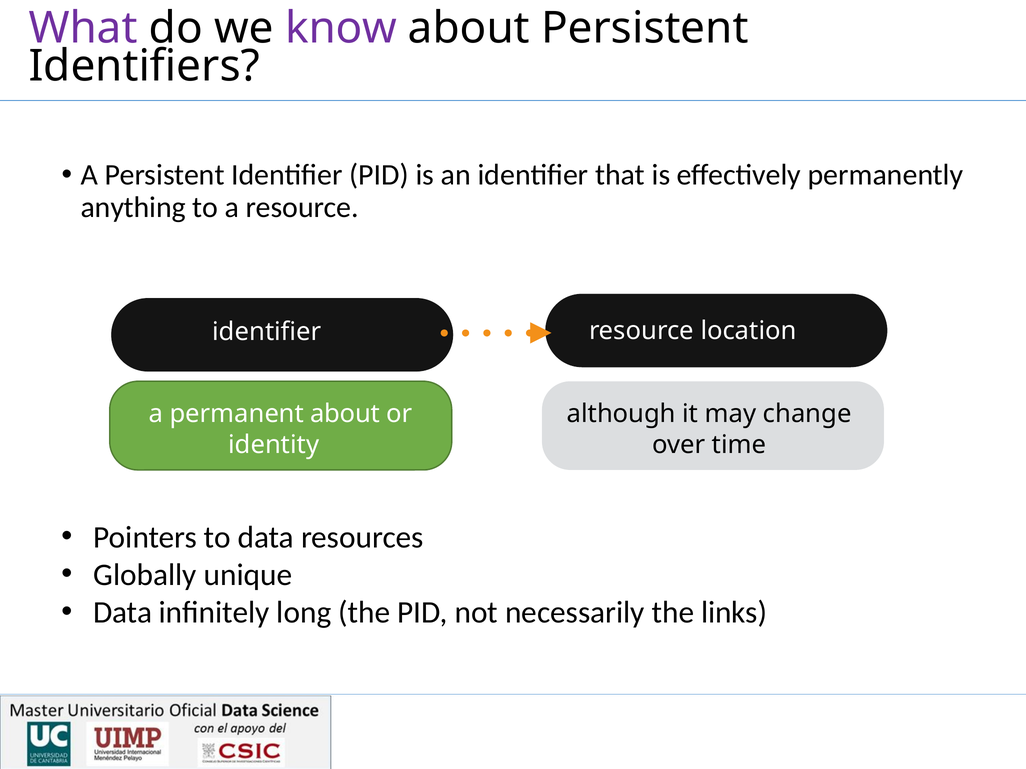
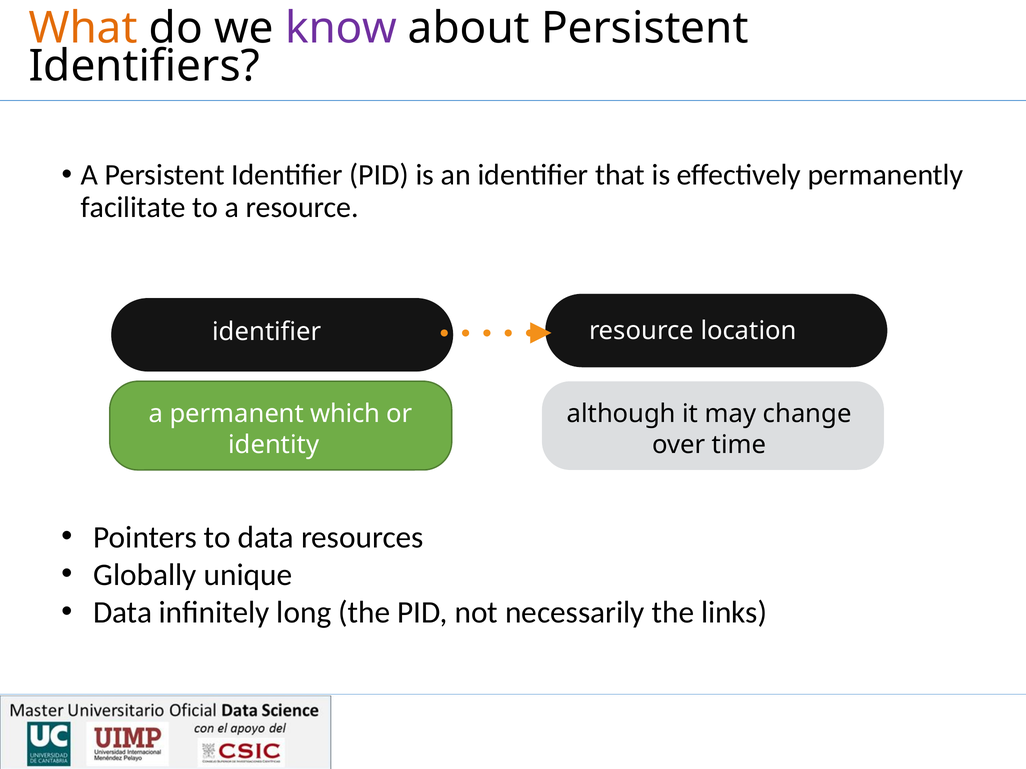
What colour: purple -> orange (83, 28)
anything: anything -> facilitate (133, 207)
permanent about: about -> which (345, 414)
